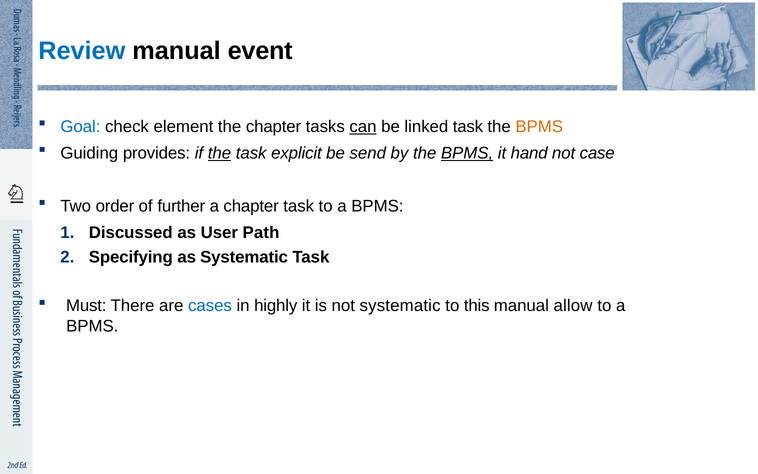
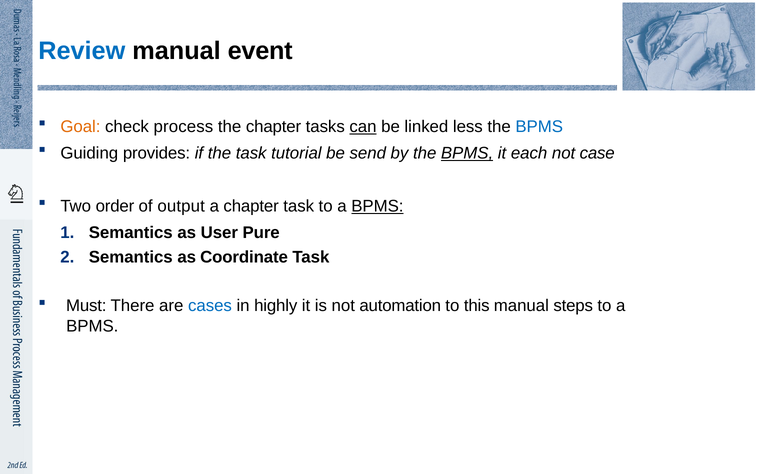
Goal colour: blue -> orange (80, 126)
element: element -> process (183, 126)
linked task: task -> less (468, 126)
BPMS colour: orange -> blue (539, 126)
the underline: present -> none (219, 153)
explicit: explicit -> tutorial (296, 153)
hand: hand -> each (529, 153)
further: further -> output (181, 206)
BPMS underline: none -> present (377, 206)
Discussed: Discussed -> Semantics (131, 232)
Path: Path -> Pure (261, 232)
Specifying: Specifying -> Semantics (131, 257)
as Systematic: Systematic -> Coordinate (244, 257)
not systematic: systematic -> automation (400, 306)
allow: allow -> steps (573, 306)
